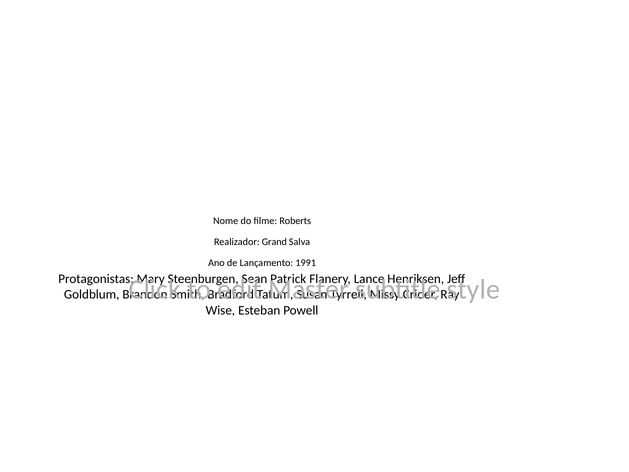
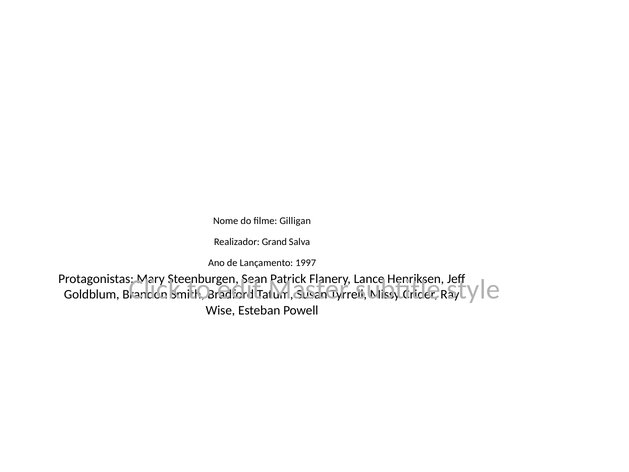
Roberts: Roberts -> Gilligan (295, 221)
1991: 1991 -> 1997 (306, 263)
